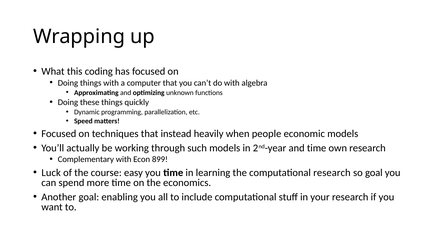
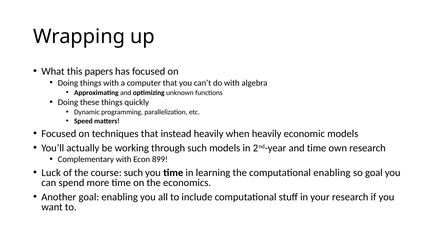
coding: coding -> papers (99, 72)
when people: people -> heavily (267, 134)
course easy: easy -> such (133, 173)
computational research: research -> enabling (332, 173)
